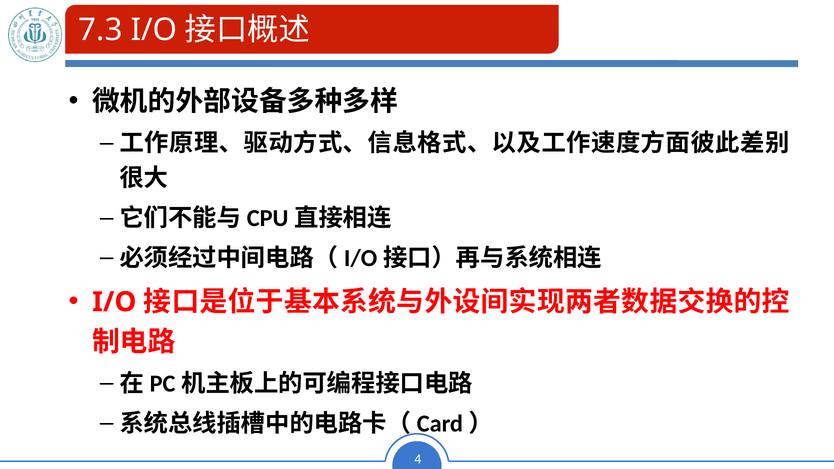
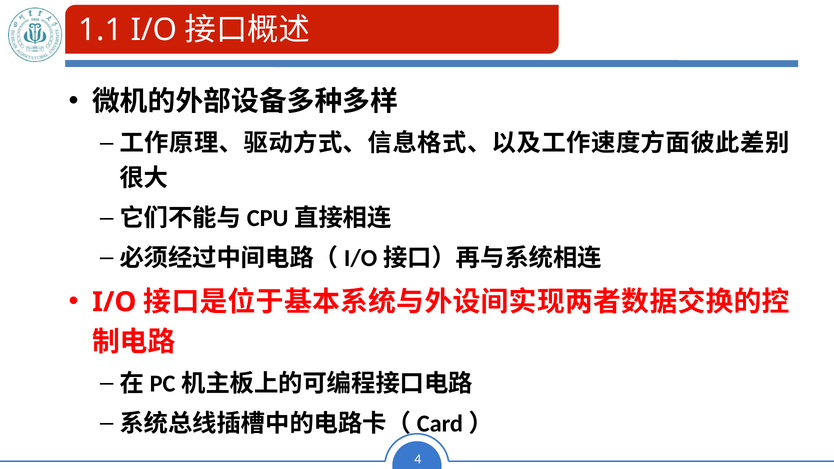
7.3: 7.3 -> 1.1 (101, 30)
